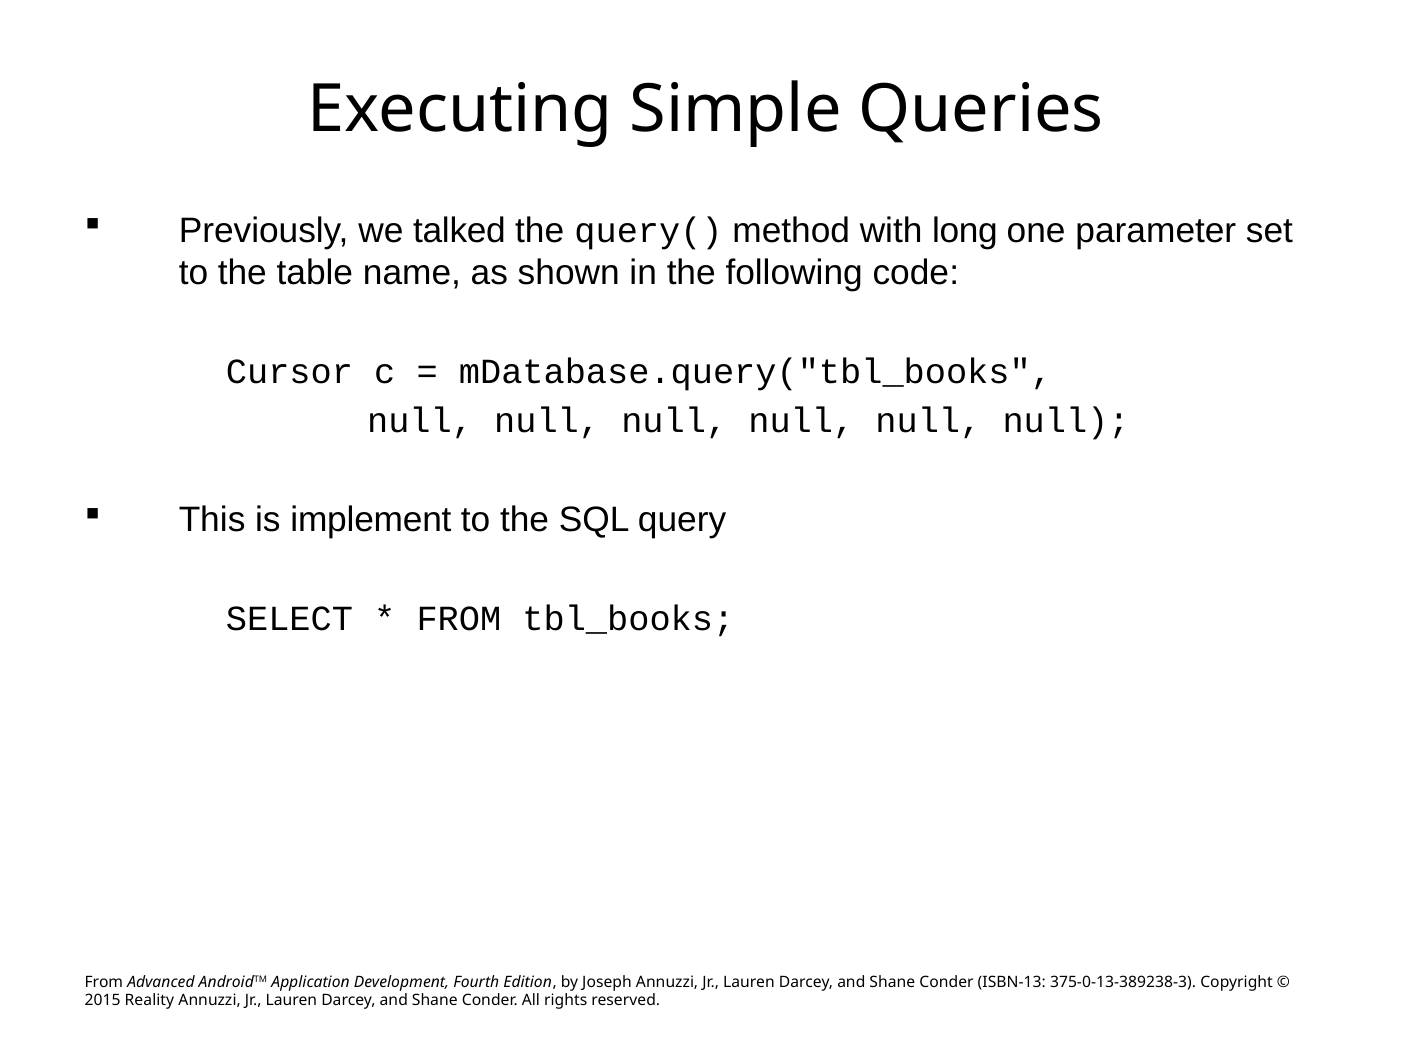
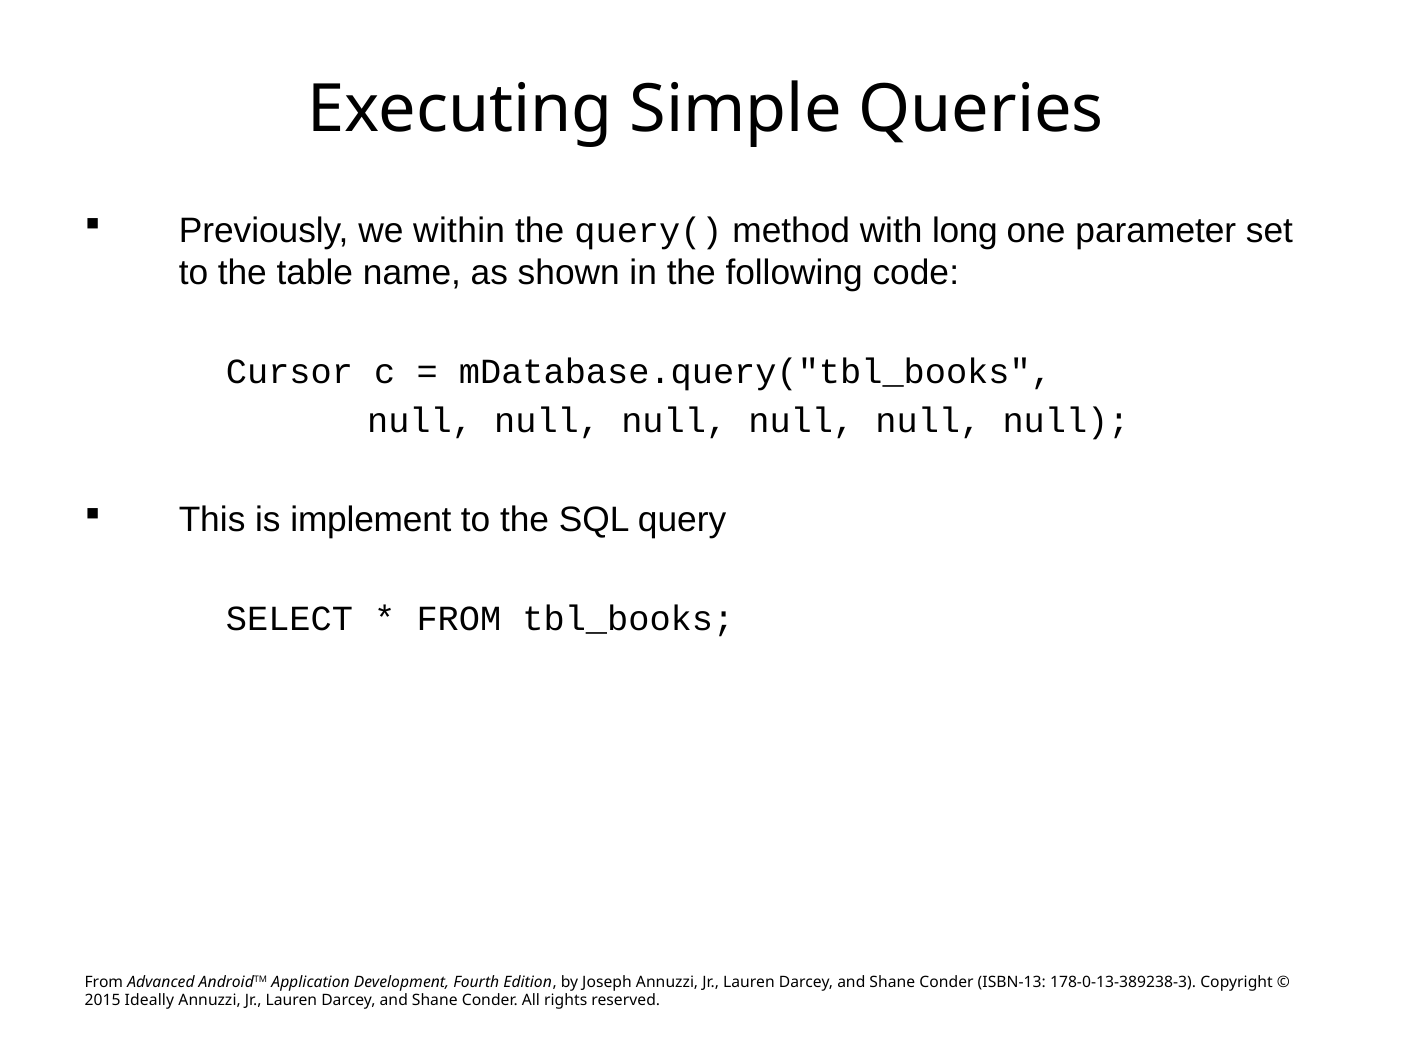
talked: talked -> within (459, 231)
375-0-13-389238-3: 375-0-13-389238-3 -> 178-0-13-389238-3 (1123, 982)
Reality: Reality -> Ideally (149, 1001)
